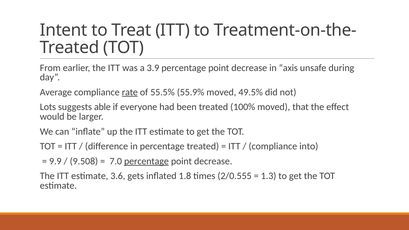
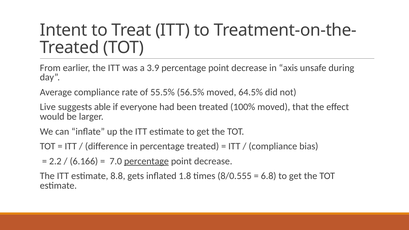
rate underline: present -> none (130, 92)
55.9%: 55.9% -> 56.5% (191, 92)
49.5%: 49.5% -> 64.5% (251, 92)
Lots: Lots -> Live (48, 107)
into: into -> bias (309, 146)
9.9: 9.9 -> 2.2 (55, 161)
9.508: 9.508 -> 6.166 (84, 161)
3.6: 3.6 -> 8.8 (118, 176)
2/0.555: 2/0.555 -> 8/0.555 (235, 176)
1.3: 1.3 -> 6.8 (269, 176)
